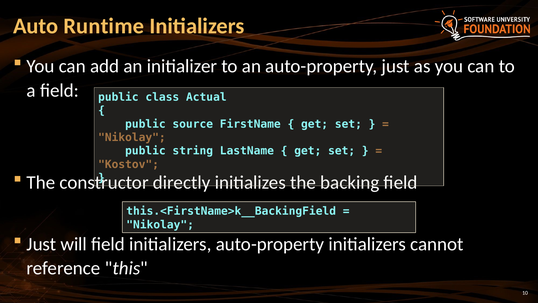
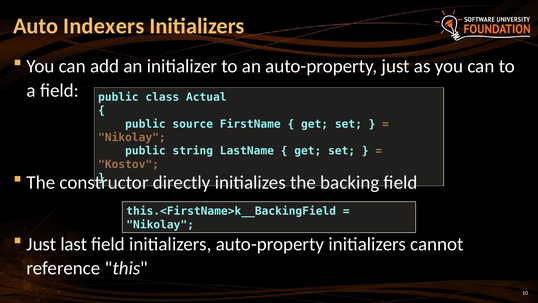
Runtime: Runtime -> Indexers (104, 26)
will: will -> last (74, 244)
